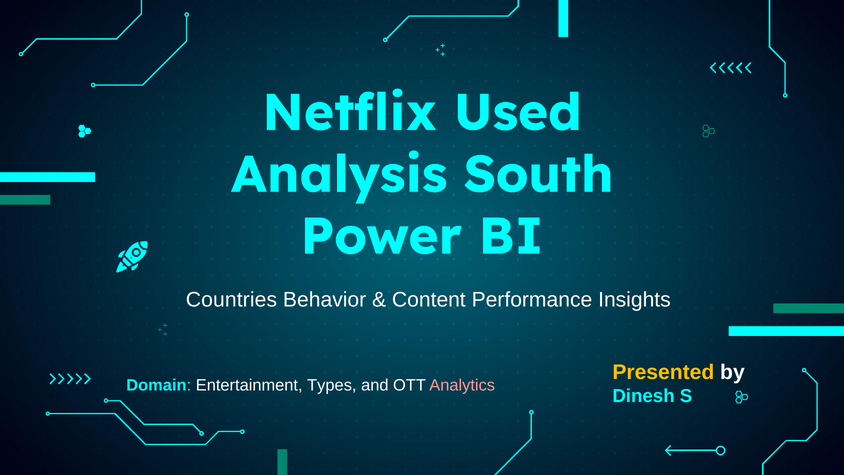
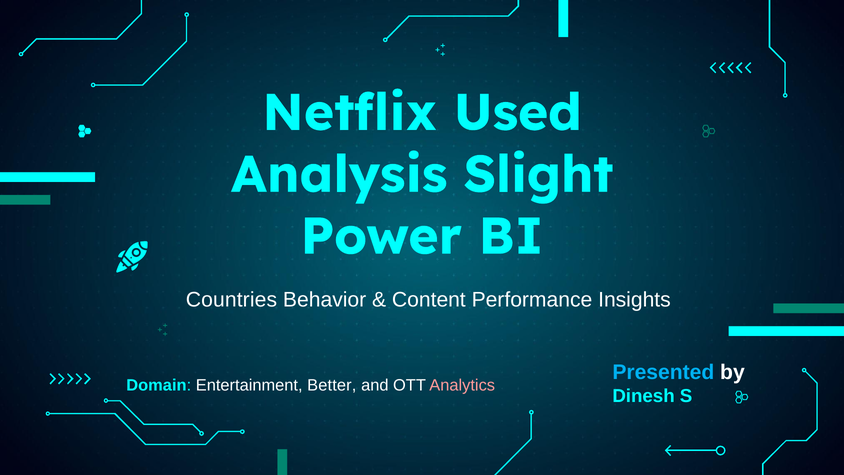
South: South -> Slight (538, 175)
Presented colour: yellow -> light blue (663, 372)
Types: Types -> Better (332, 385)
